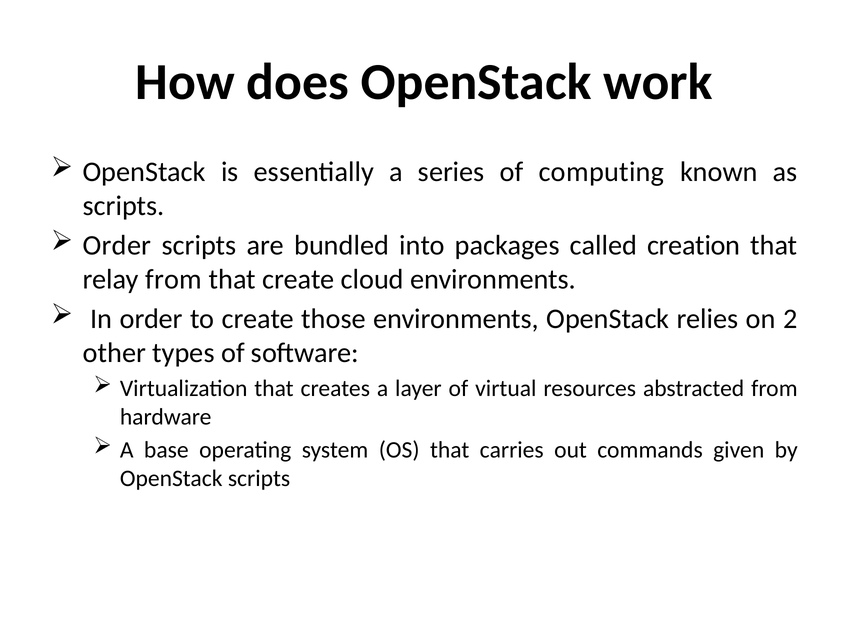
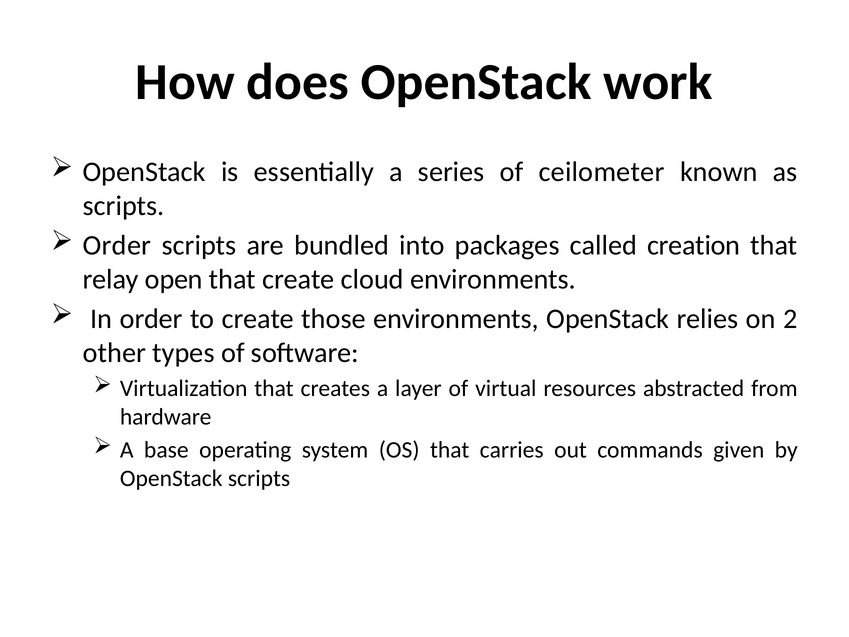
computing: computing -> ceilometer (602, 172)
relay from: from -> open (174, 279)
